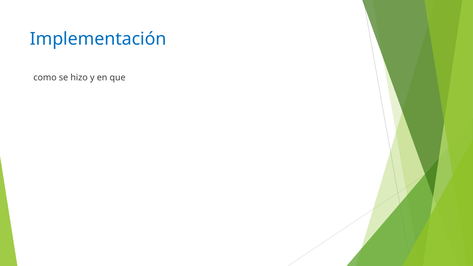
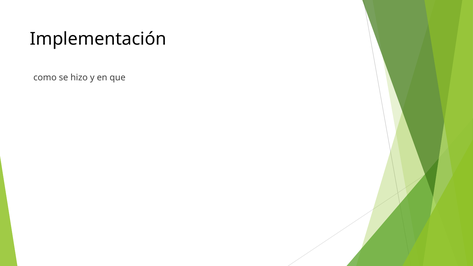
Implementación colour: blue -> black (98, 39)
